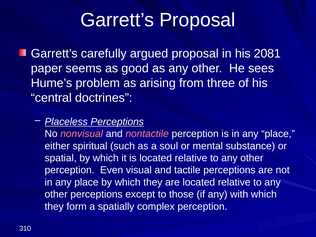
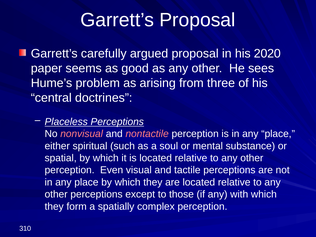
2081: 2081 -> 2020 (267, 54)
